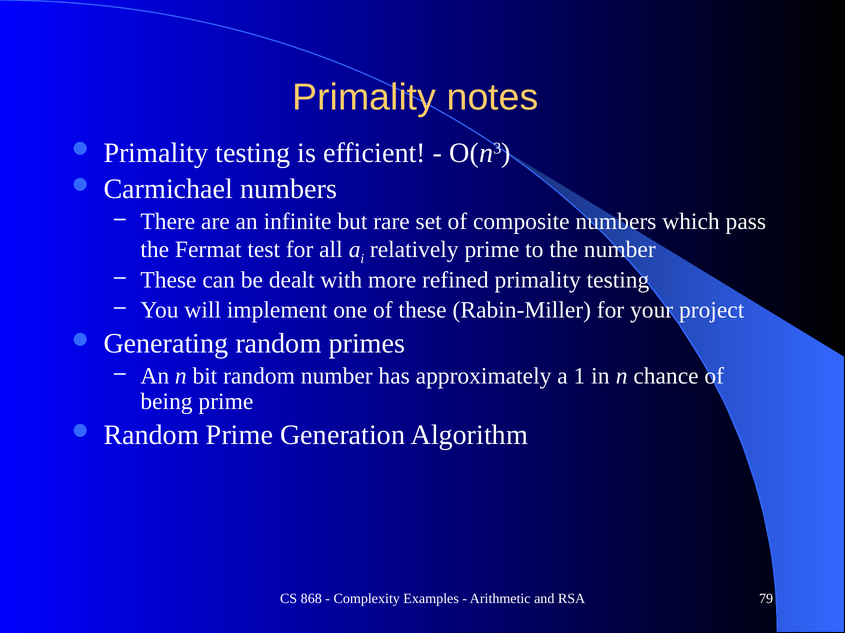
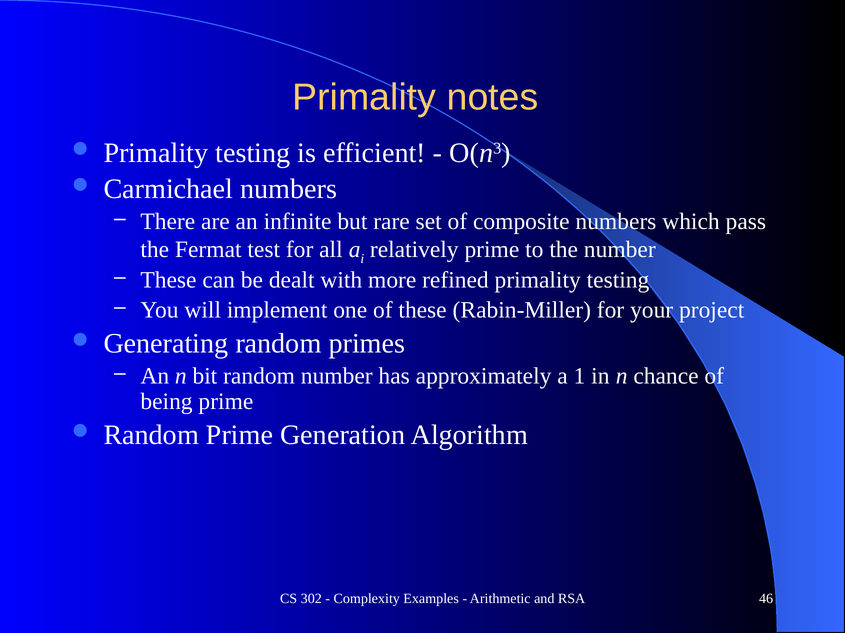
868: 868 -> 302 (311, 599)
79: 79 -> 46 (766, 599)
